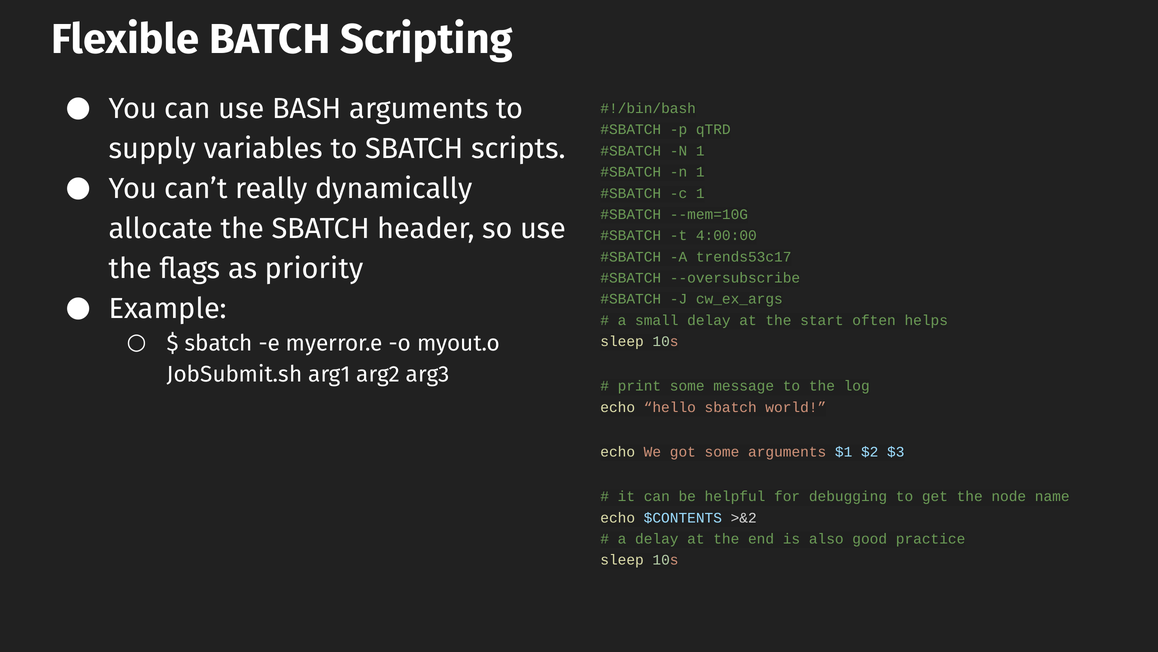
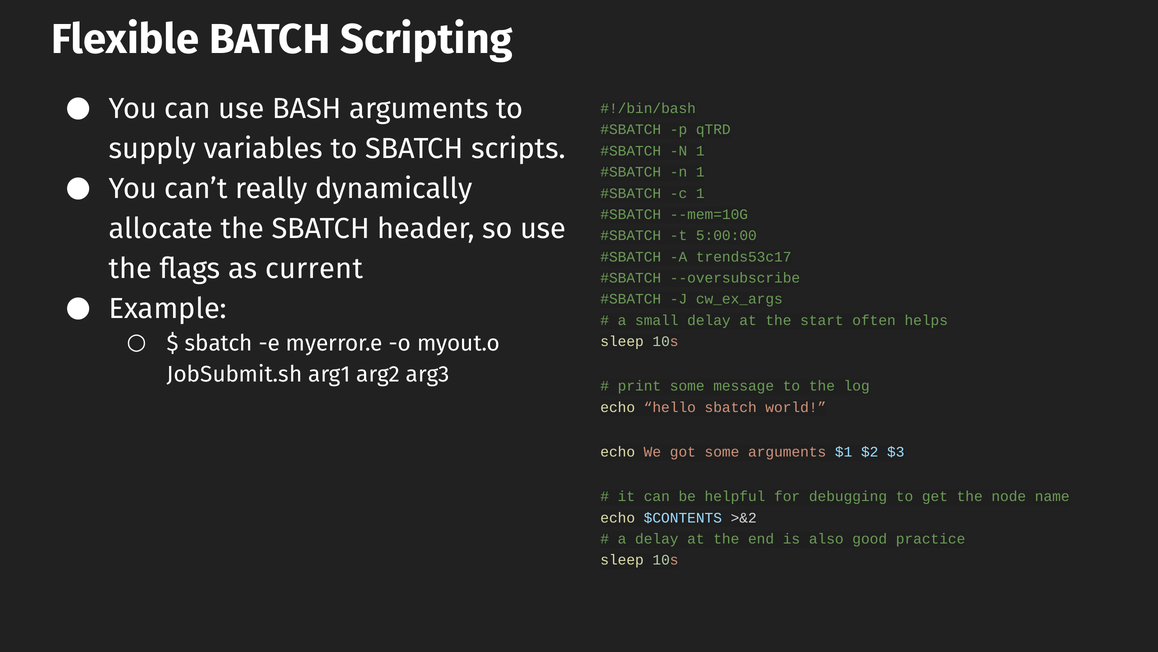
4:00:00: 4:00:00 -> 5:00:00 (726, 235)
priority: priority -> current (314, 268)
